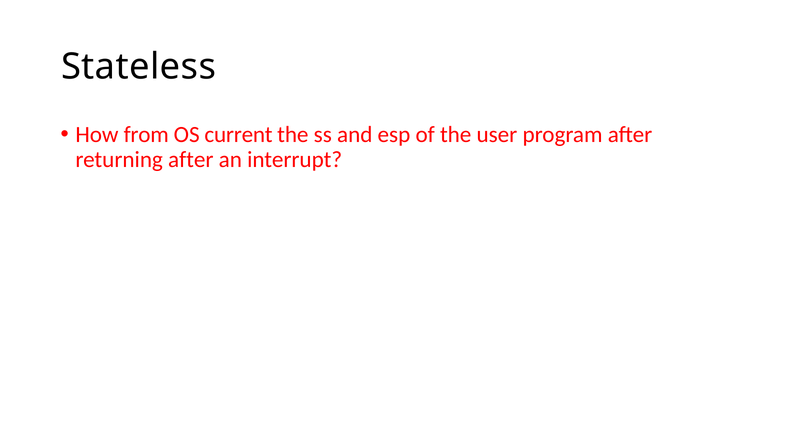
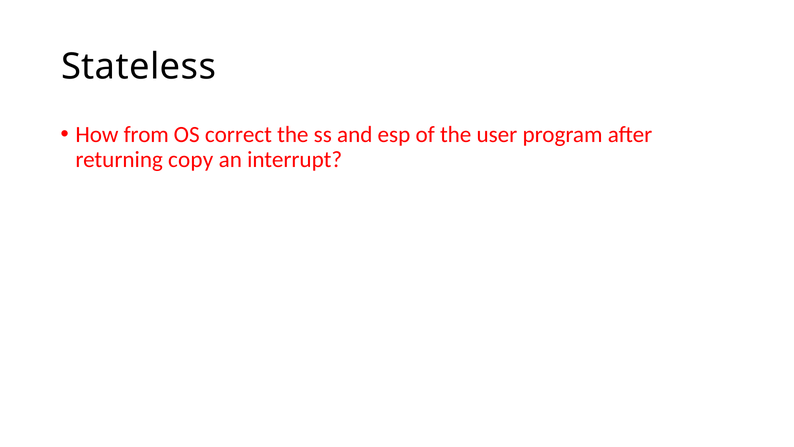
current: current -> correct (238, 134)
returning after: after -> copy (191, 159)
